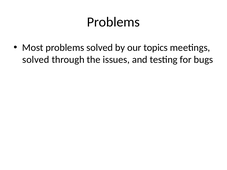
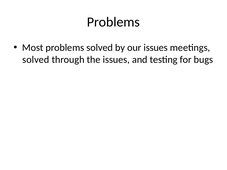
our topics: topics -> issues (156, 48)
